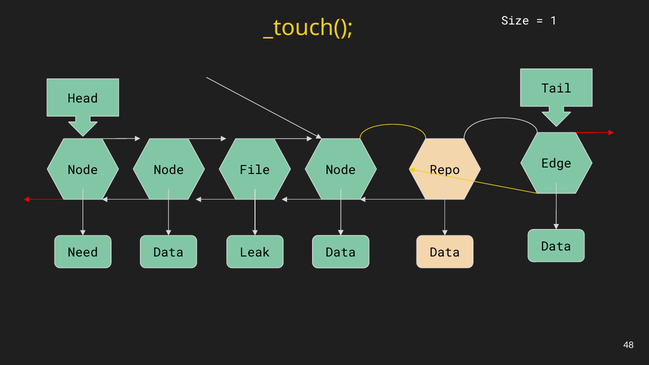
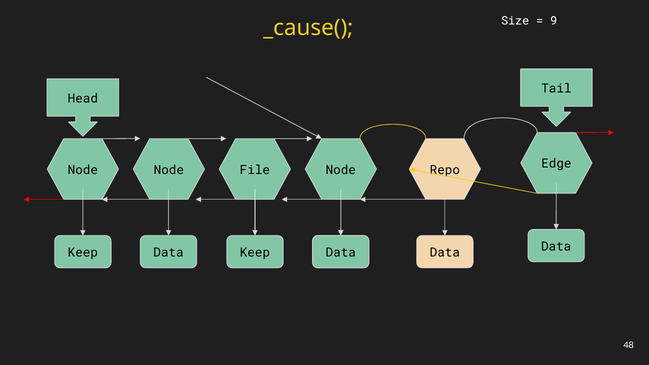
1: 1 -> 9 (554, 21)
_touch(: _touch( -> _cause( (308, 28)
Need: Need -> Keep (83, 253)
Data Leak: Leak -> Keep (255, 253)
